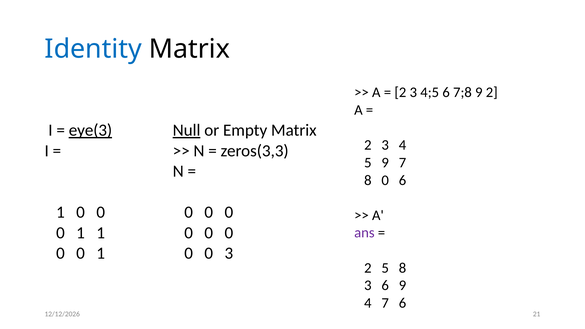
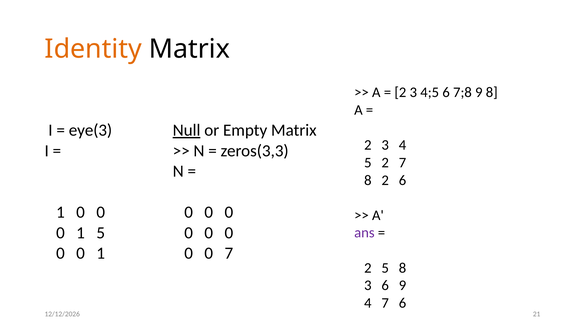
Identity colour: blue -> orange (93, 49)
9 2: 2 -> 8 (492, 92)
eye(3 underline: present -> none (90, 130)
5 9: 9 -> 2 (385, 163)
8 0: 0 -> 2 (385, 180)
1 1: 1 -> 5 (101, 233)
0 3: 3 -> 7 (229, 253)
